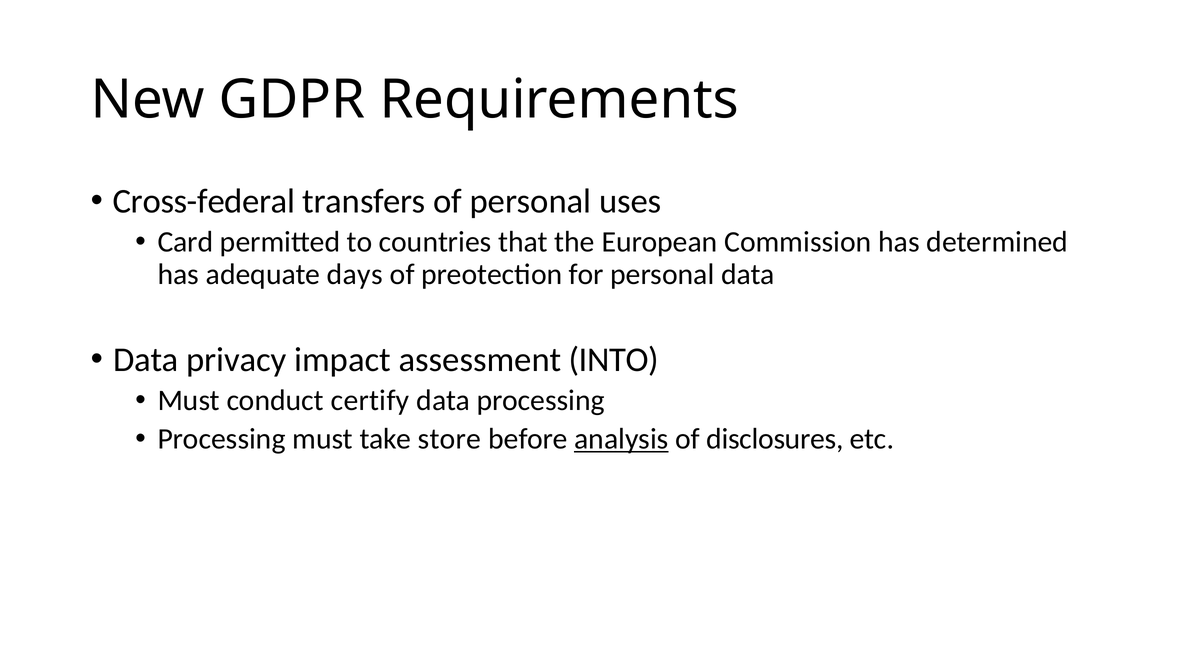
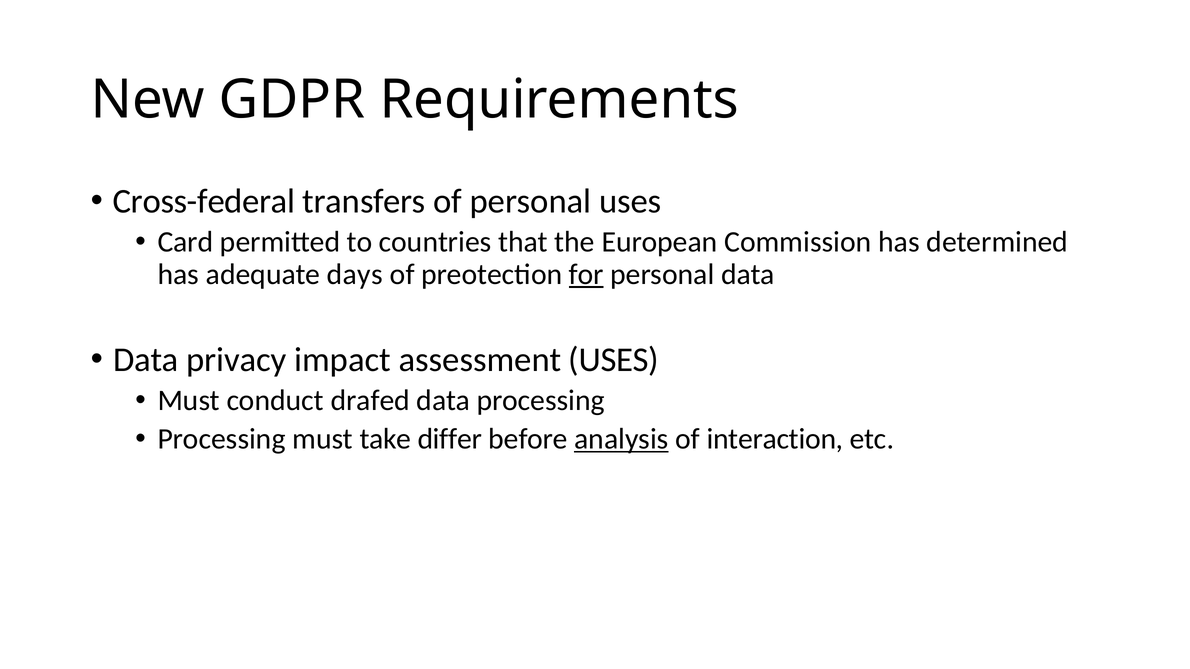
for underline: none -> present (586, 274)
assessment INTO: INTO -> USES (614, 360)
certify: certify -> drafed (370, 401)
store: store -> differ (450, 439)
disclosures: disclosures -> interaction (775, 439)
